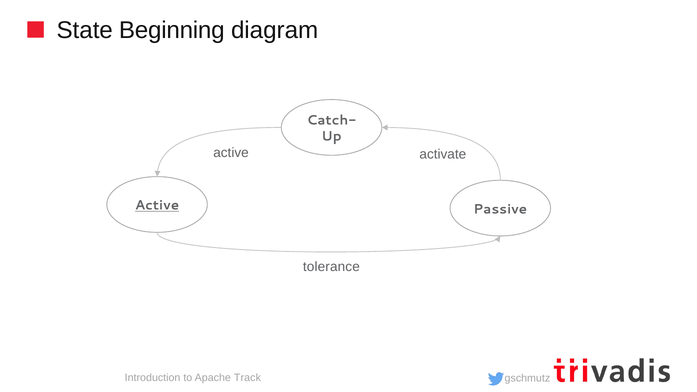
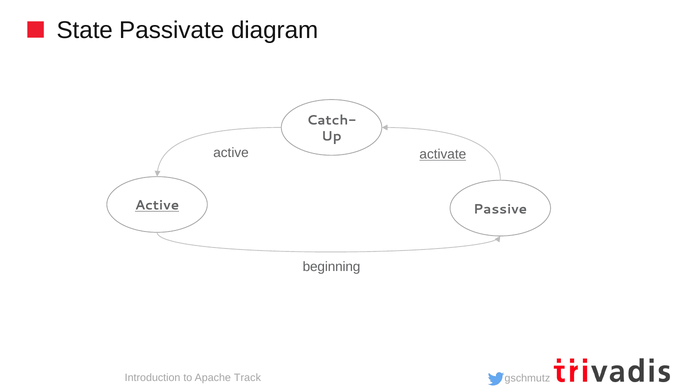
Beginning: Beginning -> Passivate (172, 31)
activate underline: none -> present (443, 154)
tolerance: tolerance -> beginning (332, 267)
